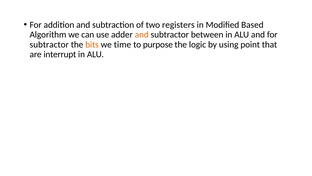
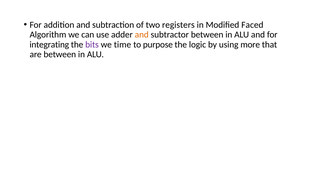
Based: Based -> Faced (252, 25)
subtractor: subtractor -> integrating (49, 44)
bits colour: orange -> purple (92, 44)
point: point -> more (250, 44)
are interrupt: interrupt -> between (60, 54)
